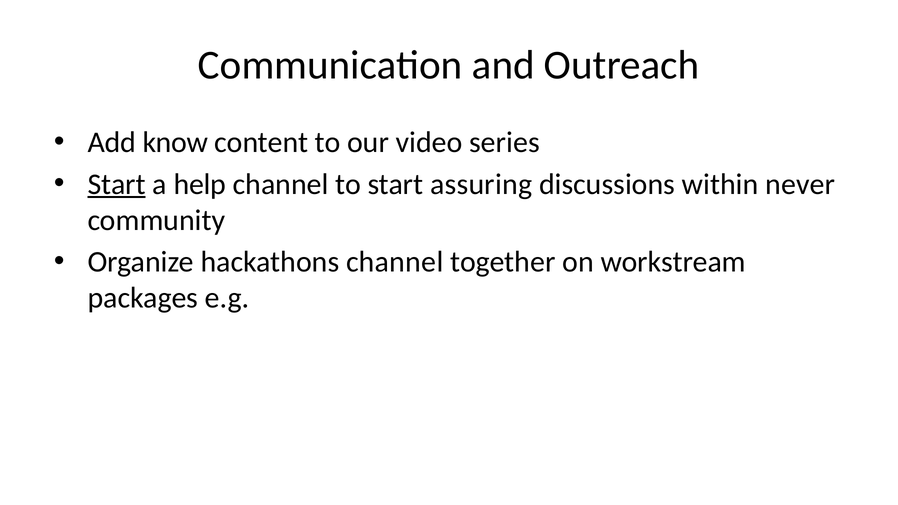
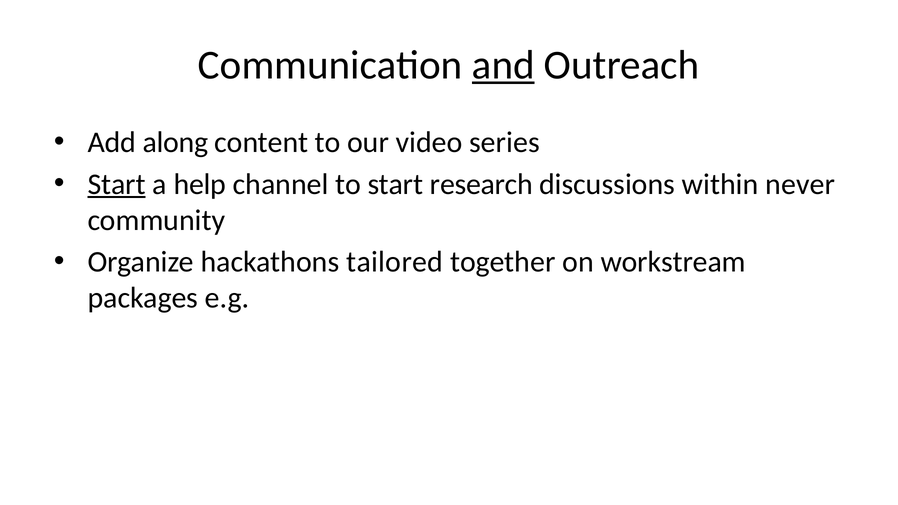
and underline: none -> present (503, 65)
know: know -> along (175, 142)
assuring: assuring -> research (481, 184)
hackathons channel: channel -> tailored (395, 262)
